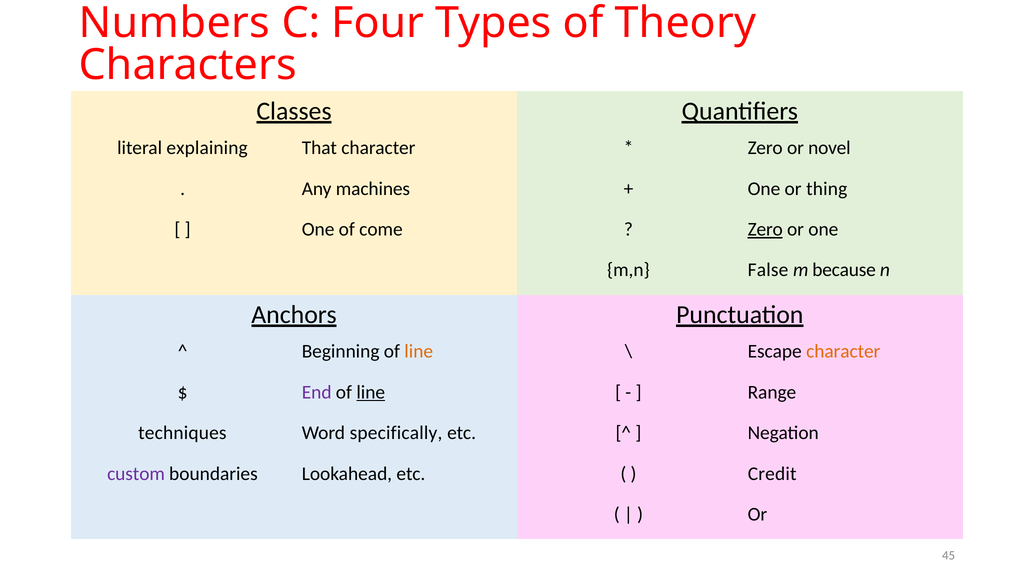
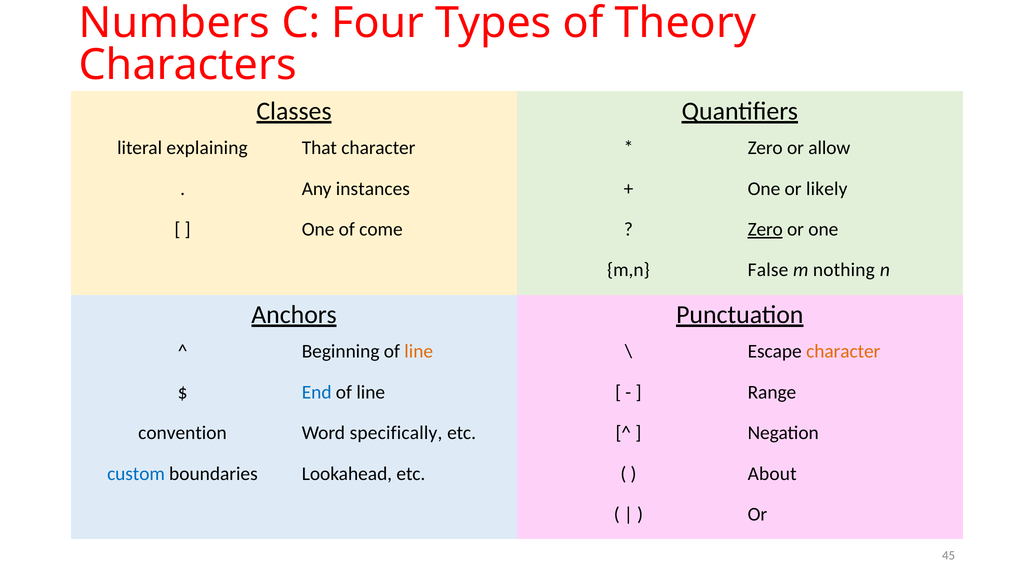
novel: novel -> allow (829, 148)
machines: machines -> instances (373, 189)
thing: thing -> likely (827, 189)
because: because -> nothing (844, 270)
End colour: purple -> blue (317, 392)
line underline: present -> none (371, 392)
techniques: techniques -> convention (182, 433)
custom colour: purple -> blue (136, 473)
Credit: Credit -> About (772, 473)
